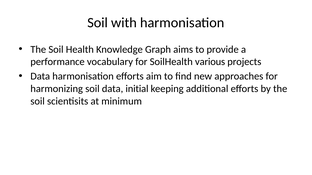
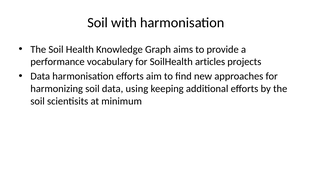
various: various -> articles (210, 62)
initial: initial -> using (137, 89)
